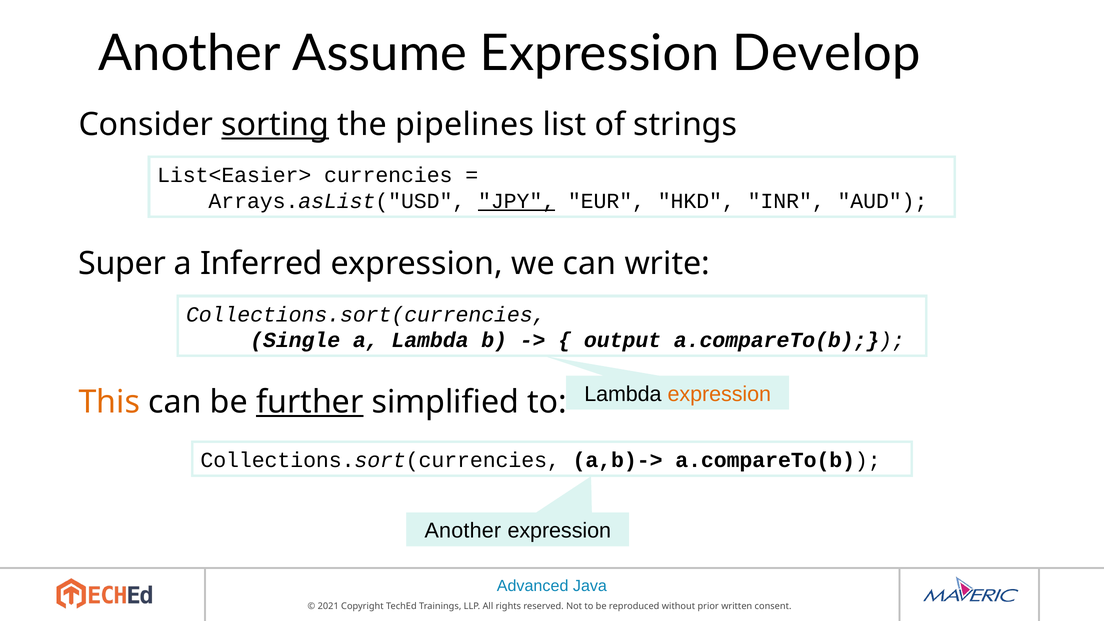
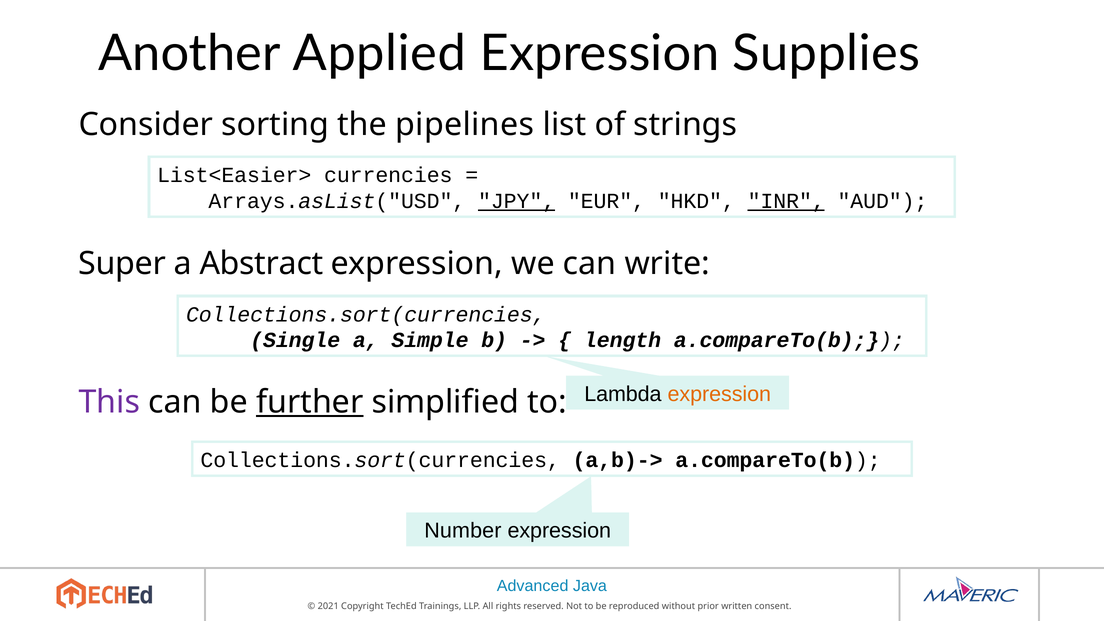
Assume: Assume -> Applied (379, 53)
Develop: Develop -> Supplies (826, 53)
sorting underline: present -> none (275, 125)
INR underline: none -> present (786, 201)
Inferred: Inferred -> Abstract (261, 263)
a Lambda: Lambda -> Simple (430, 340)
output: output -> length (623, 340)
This colour: orange -> purple (109, 402)
Another: Another -> Number (463, 531)
